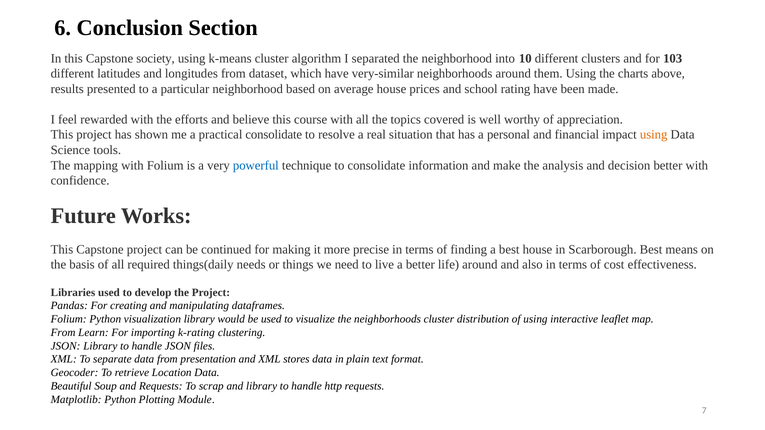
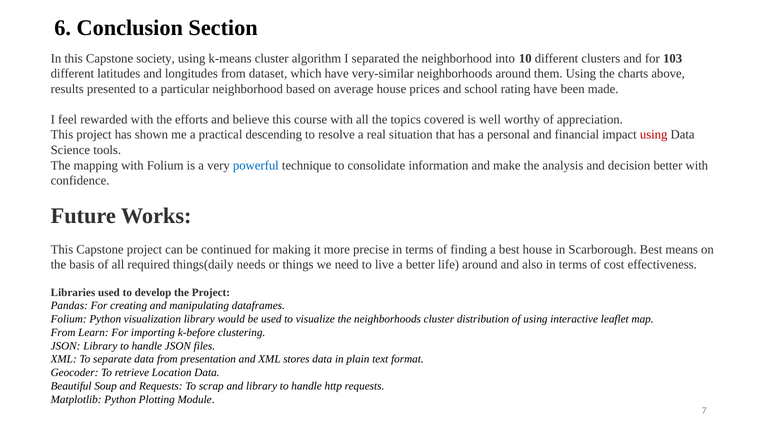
practical consolidate: consolidate -> descending (274, 135)
using colour: orange -> red (654, 135)
k-rating: k-rating -> k-before (196, 333)
